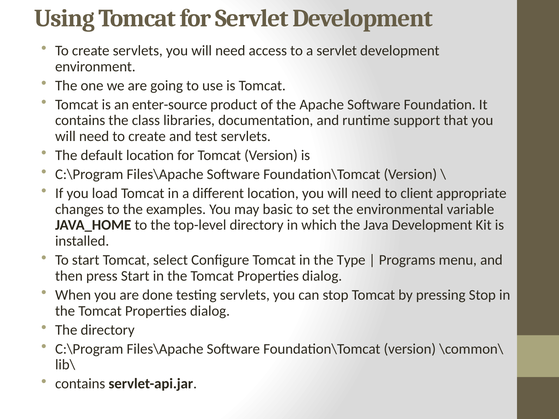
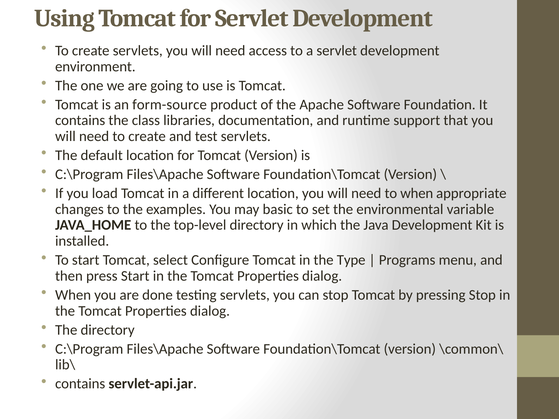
enter-source: enter-source -> form-source (170, 105)
to client: client -> when (417, 193)
